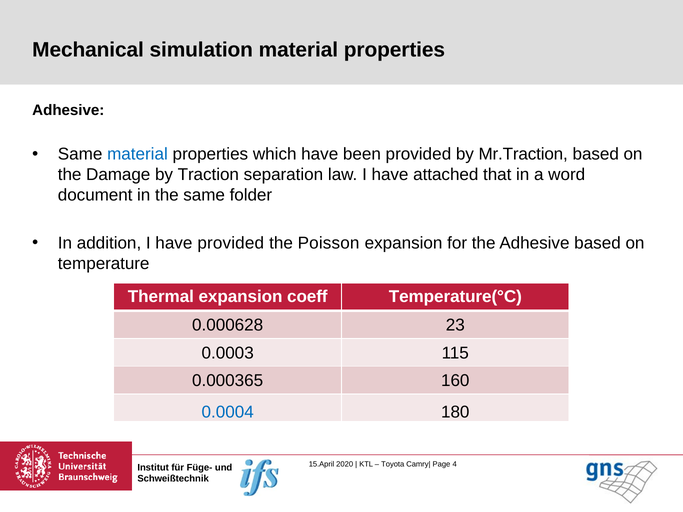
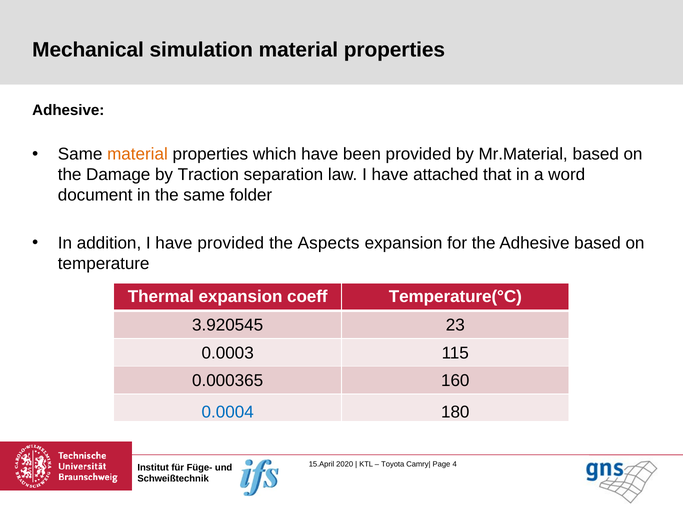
material colour: blue -> orange (137, 154)
Mr.Traction: Mr.Traction -> Mr.Material (523, 154)
Poisson: Poisson -> Aspects (329, 243)
0.000628: 0.000628 -> 3.920545 (228, 325)
